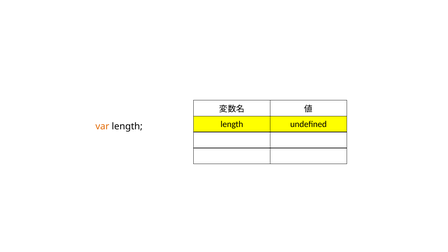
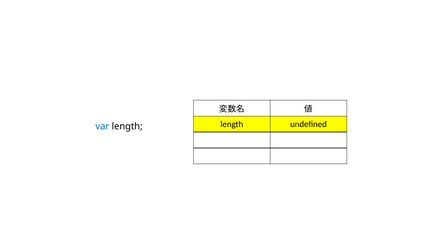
var colour: orange -> blue (102, 127)
